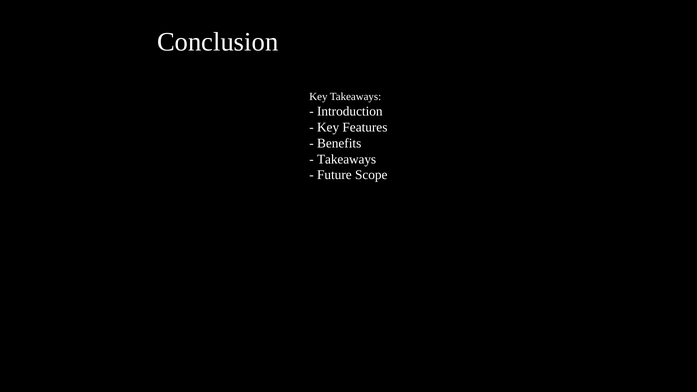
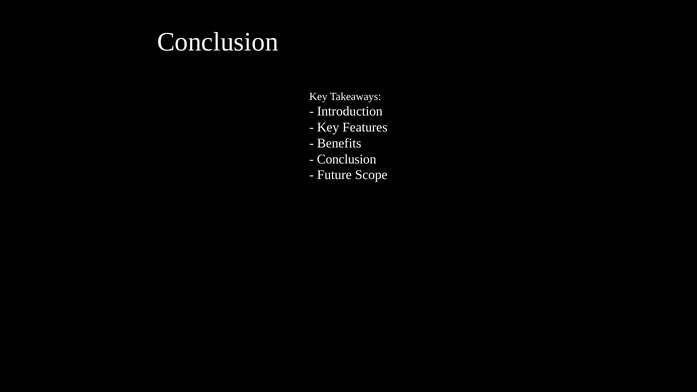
Takeaways: Takeaways -> Conclusion (347, 159)
